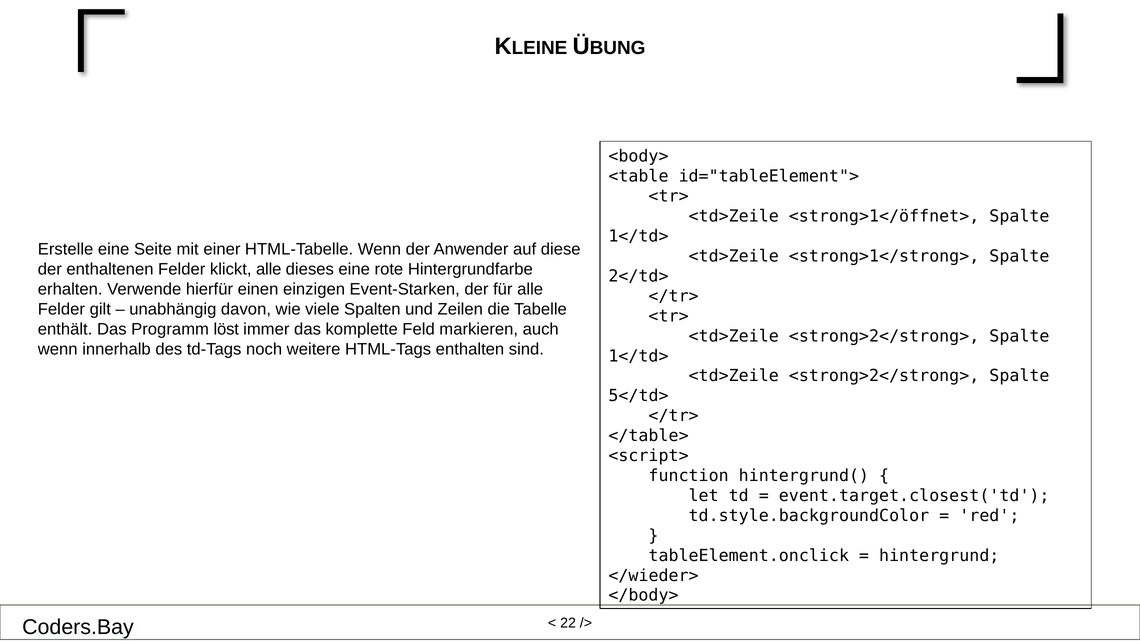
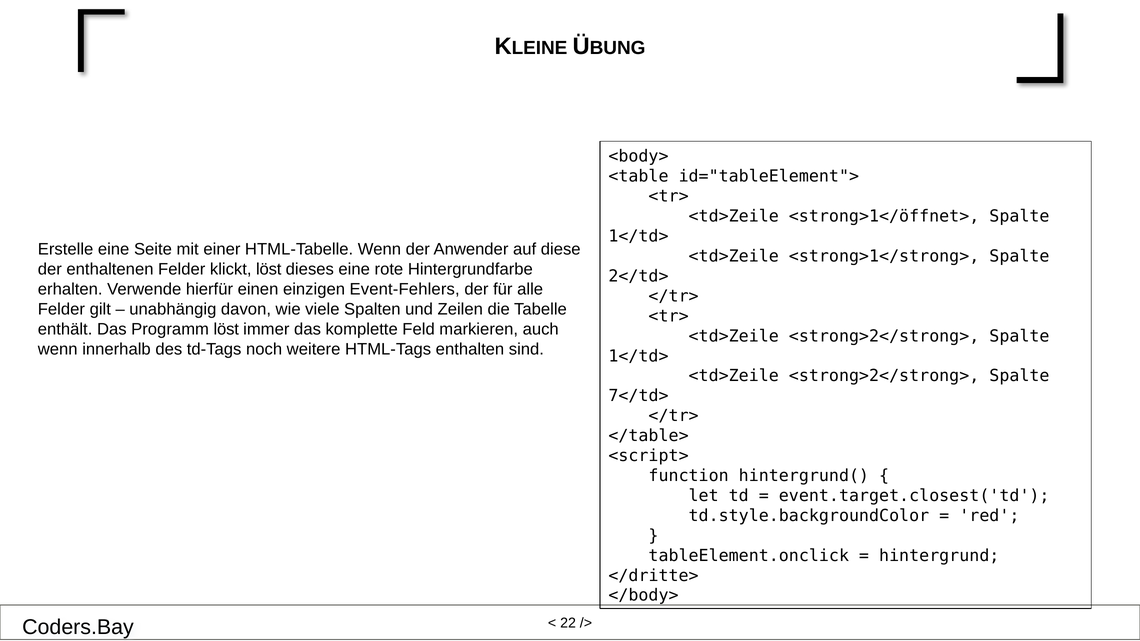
klickt alle: alle -> löst (269, 269)
Event-Starken: Event-Starken -> Event-Fehlers (405, 289)
5</td>: 5</td> -> 7</td> (639, 396)
</wieder>: </wieder> -> </dritte> (654, 576)
